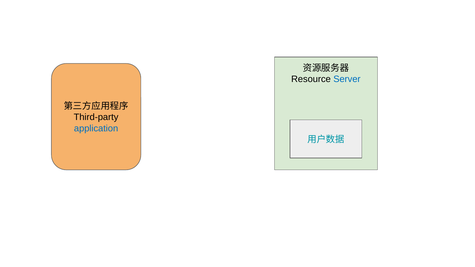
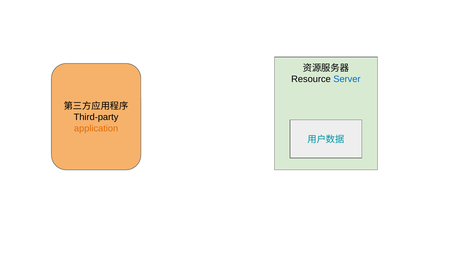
application colour: blue -> orange (96, 128)
